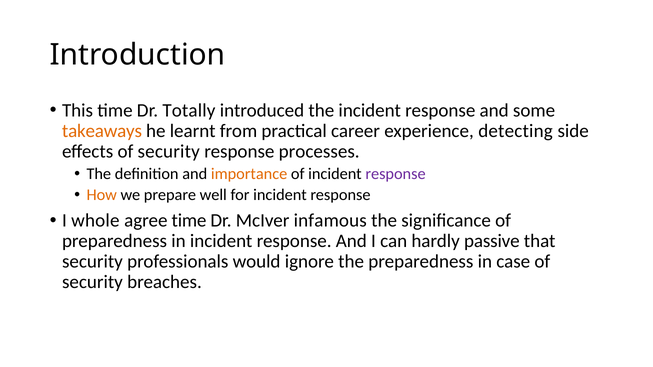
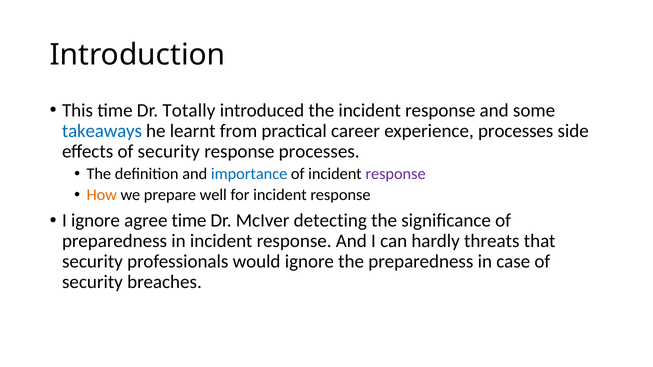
takeaways colour: orange -> blue (102, 131)
experience detecting: detecting -> processes (516, 131)
importance colour: orange -> blue (249, 174)
I whole: whole -> ignore (96, 221)
infamous: infamous -> detecting (330, 221)
passive: passive -> threats (492, 241)
